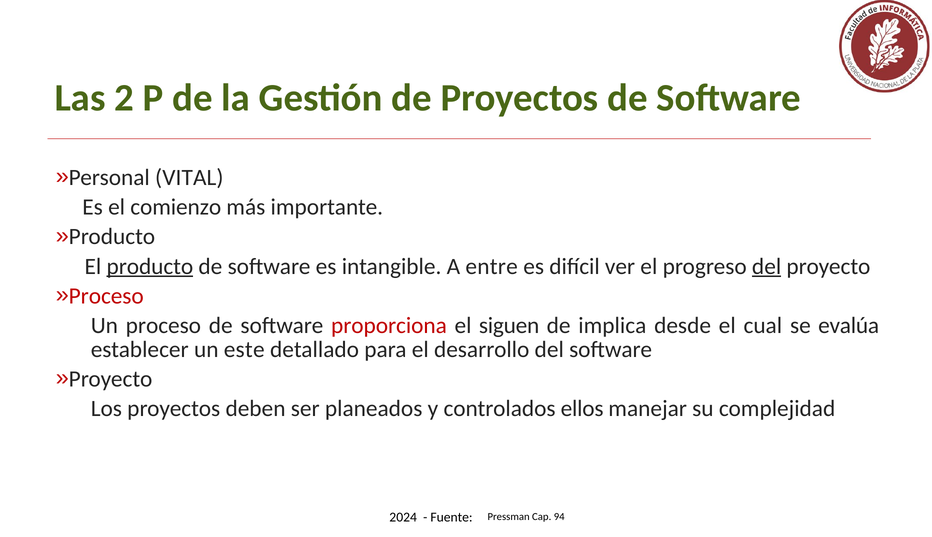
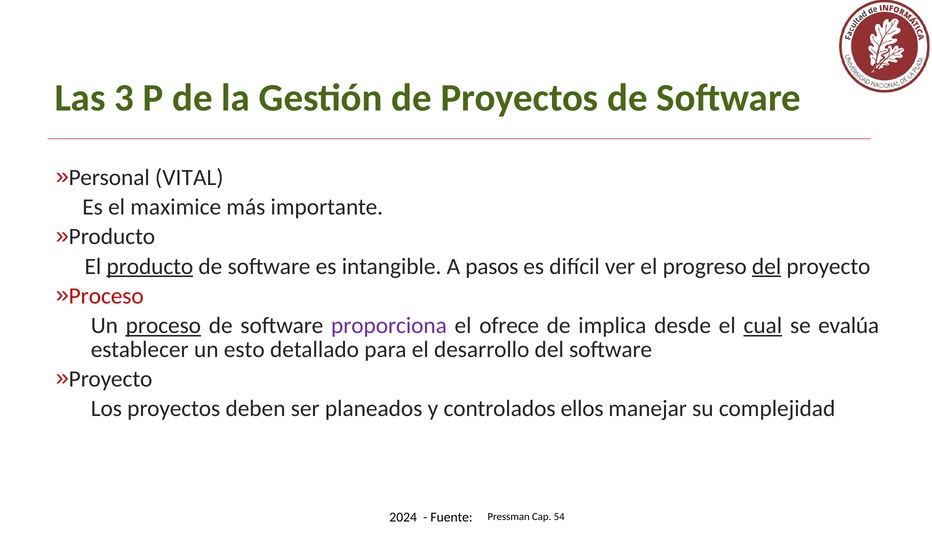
2: 2 -> 3 (124, 98)
comienzo: comienzo -> maximice (176, 207)
entre: entre -> pasos (492, 267)
proceso underline: none -> present (163, 326)
proporciona colour: red -> purple (389, 326)
siguen: siguen -> ofrece (509, 326)
cual underline: none -> present (763, 326)
este: este -> esto (244, 350)
94: 94 -> 54 (559, 517)
